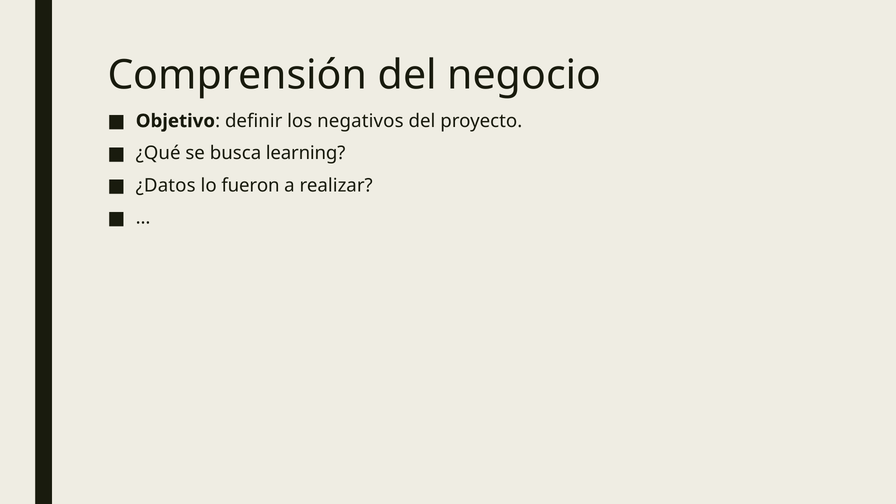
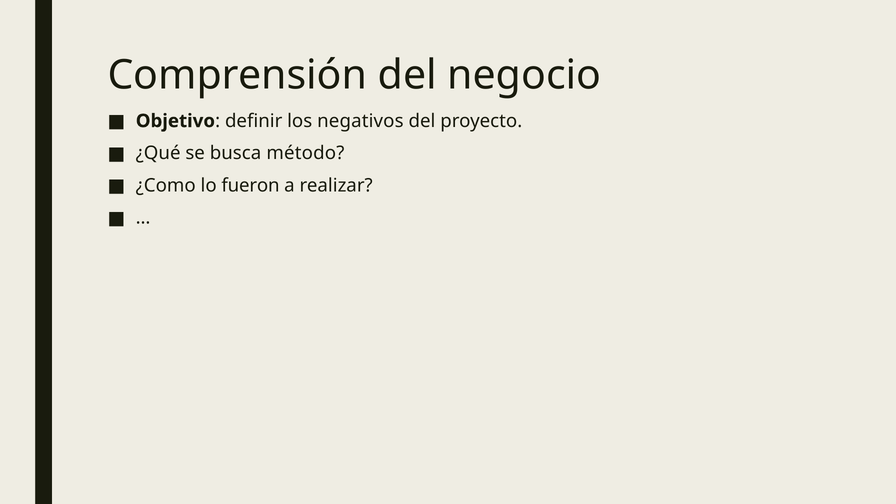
learning: learning -> método (305, 153)
¿Datos: ¿Datos -> ¿Como (166, 186)
